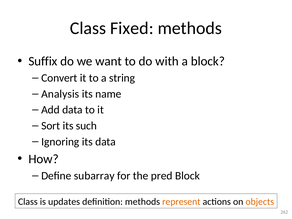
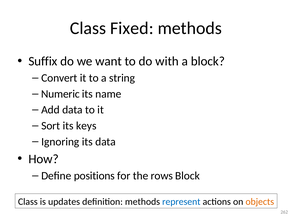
Analysis: Analysis -> Numeric (60, 94)
such: such -> keys (86, 126)
subarray: subarray -> positions (94, 176)
pred: pred -> rows (162, 176)
represent colour: orange -> blue (181, 202)
